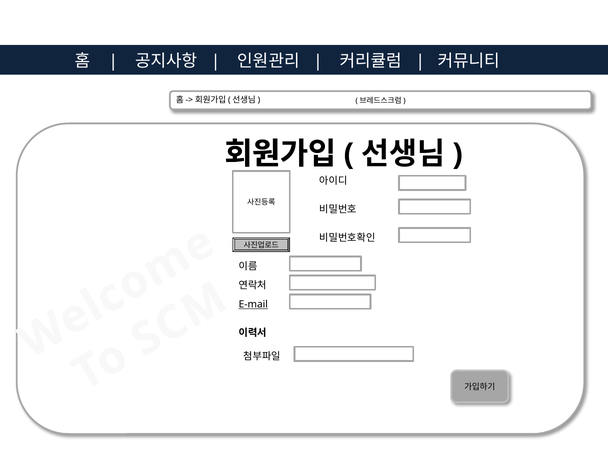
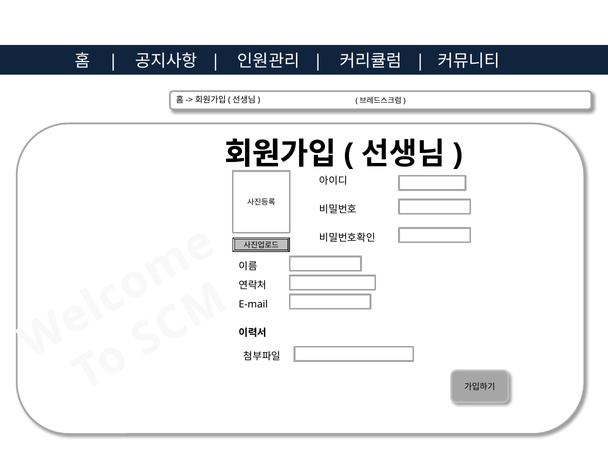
E-mail underline: present -> none (253, 304)
